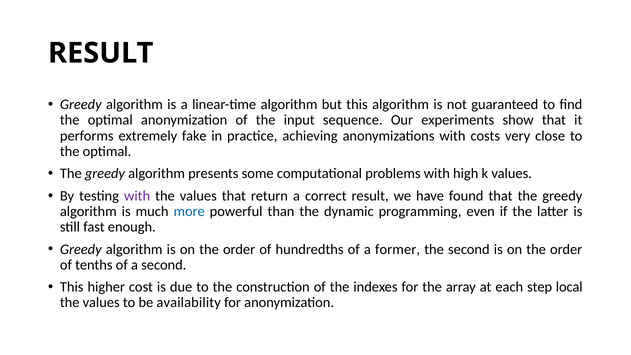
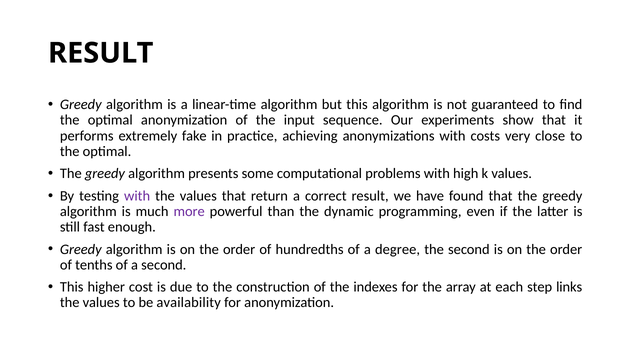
more colour: blue -> purple (189, 211)
former: former -> degree (398, 249)
local: local -> links (569, 287)
